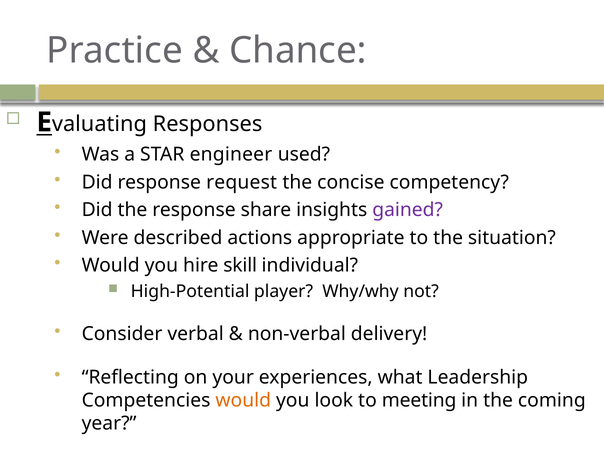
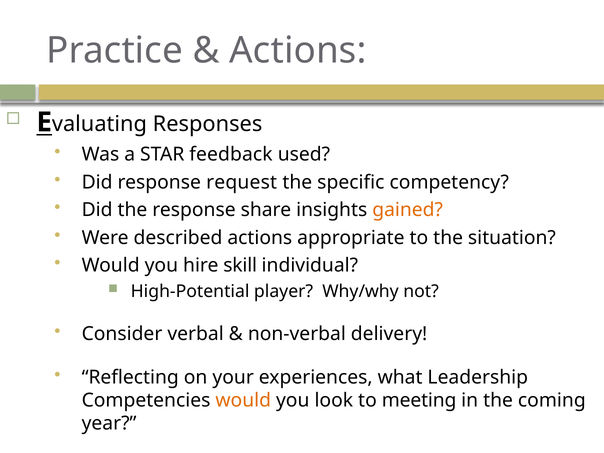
Chance: Chance -> Actions (298, 50)
engineer: engineer -> feedback (231, 154)
concise: concise -> specific (351, 182)
gained colour: purple -> orange (408, 210)
